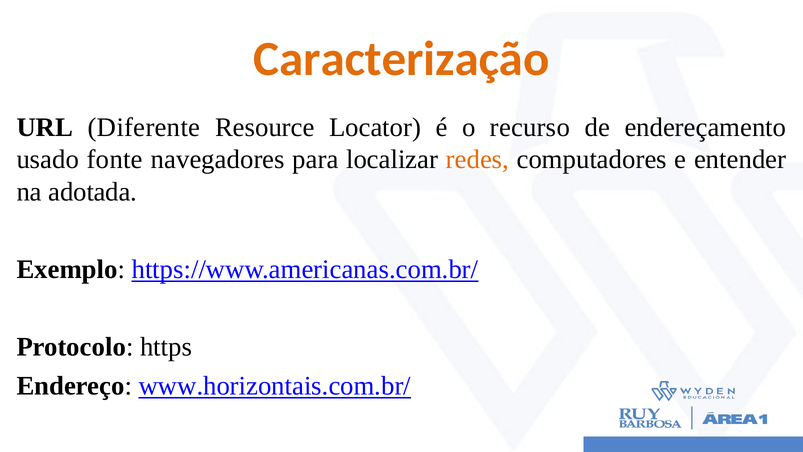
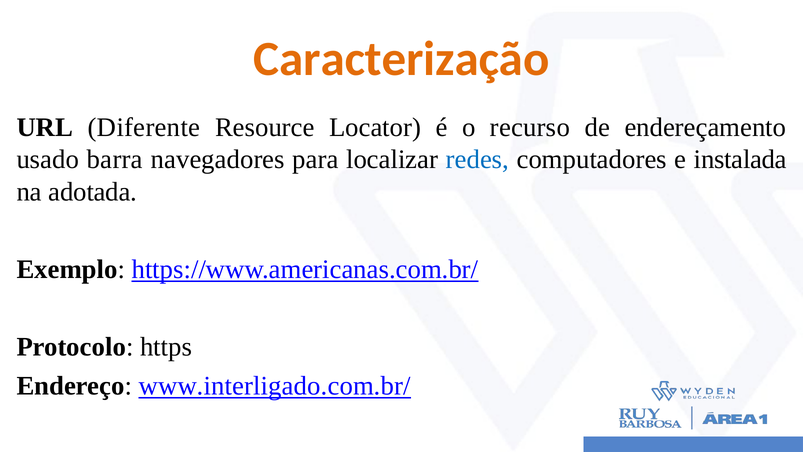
fonte: fonte -> barra (115, 159)
redes colour: orange -> blue (477, 159)
entender: entender -> instalada (740, 159)
www.horizontais.com.br/: www.horizontais.com.br/ -> www.interligado.com.br/ (275, 386)
